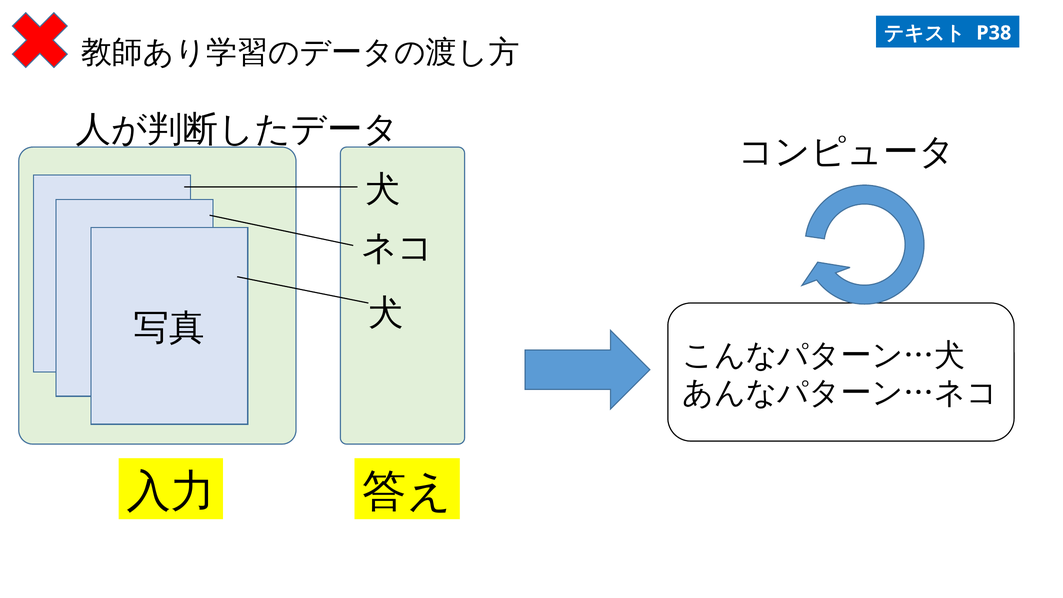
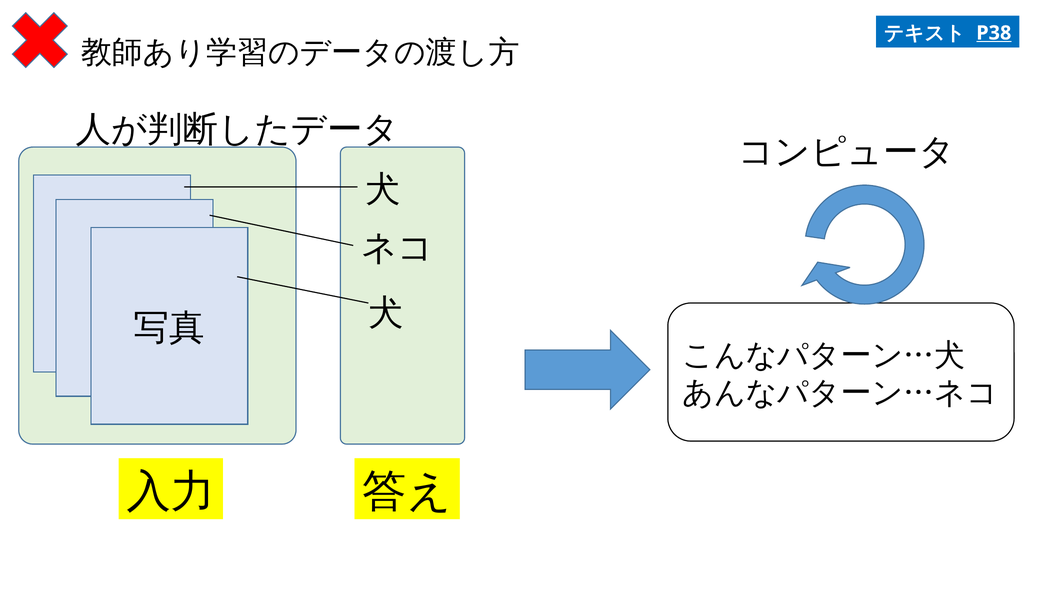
P38 underline: none -> present (994, 33)
